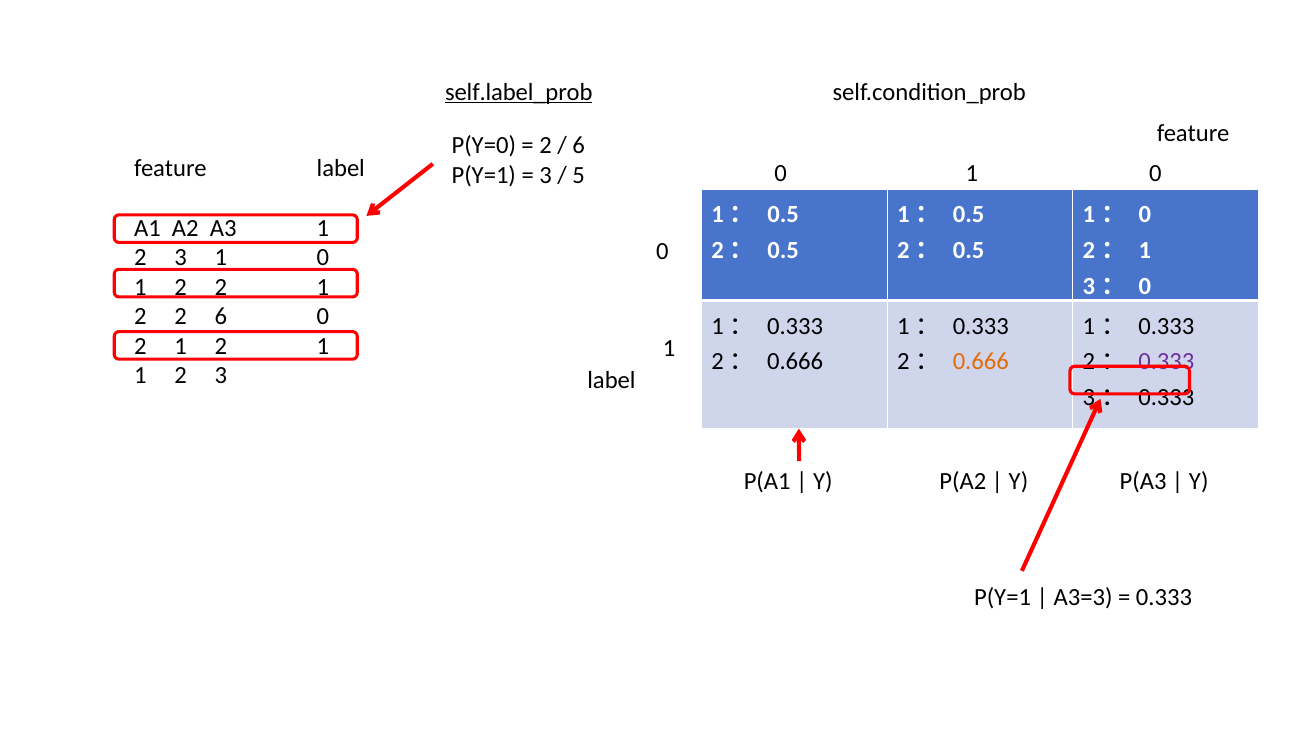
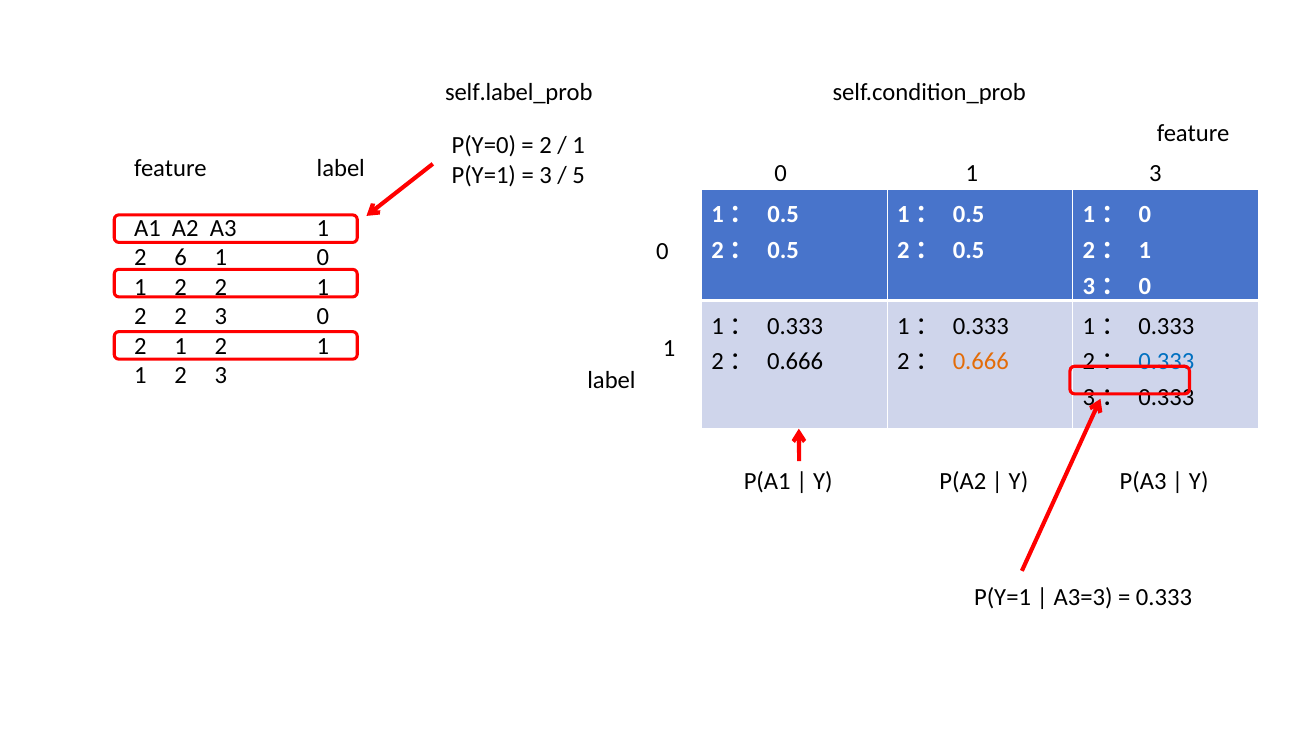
self.label_prob underline: present -> none (519, 92)
6: 6 -> 1 (579, 146)
0: 0 -> 3 (1155, 173)
3: 3 -> 6 (181, 258)
2 2 6: 6 -> 3 (221, 317)
0.333 colour: purple -> blue (1166, 362)
